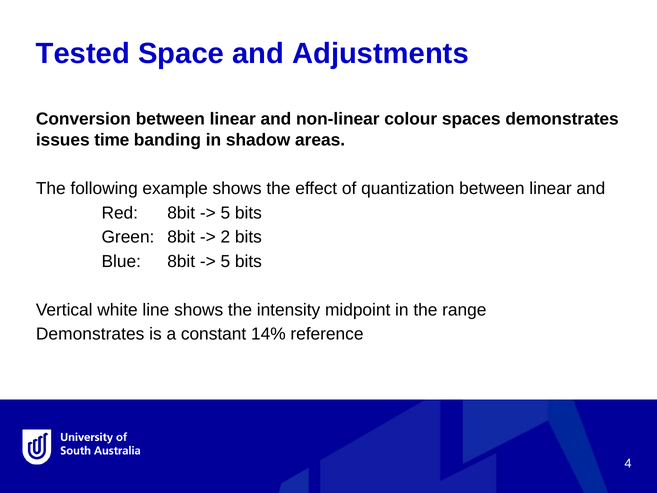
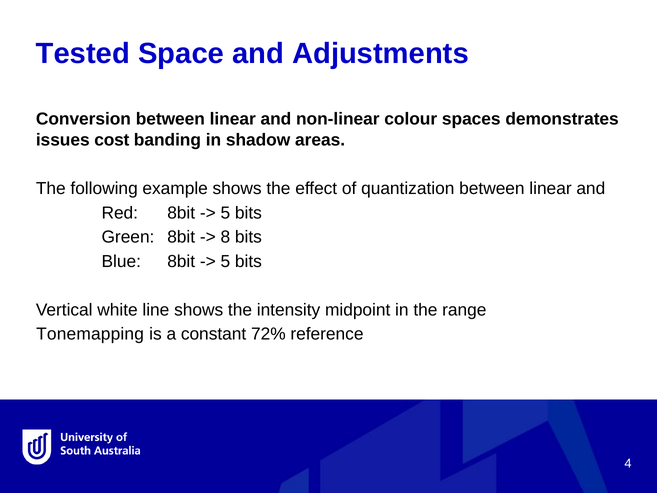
time: time -> cost (112, 140)
2: 2 -> 8 (225, 237)
Demonstrates: Demonstrates -> Tonemapping (90, 334)
14%: 14% -> 72% (268, 334)
